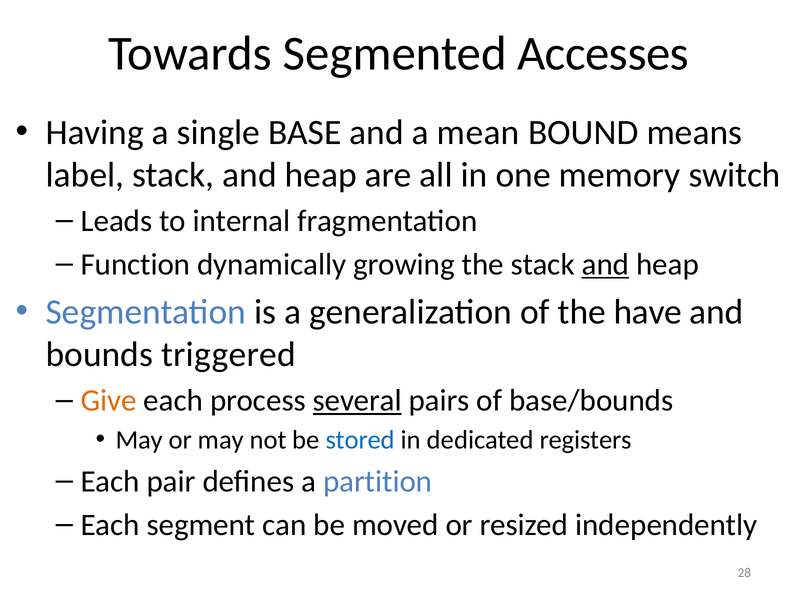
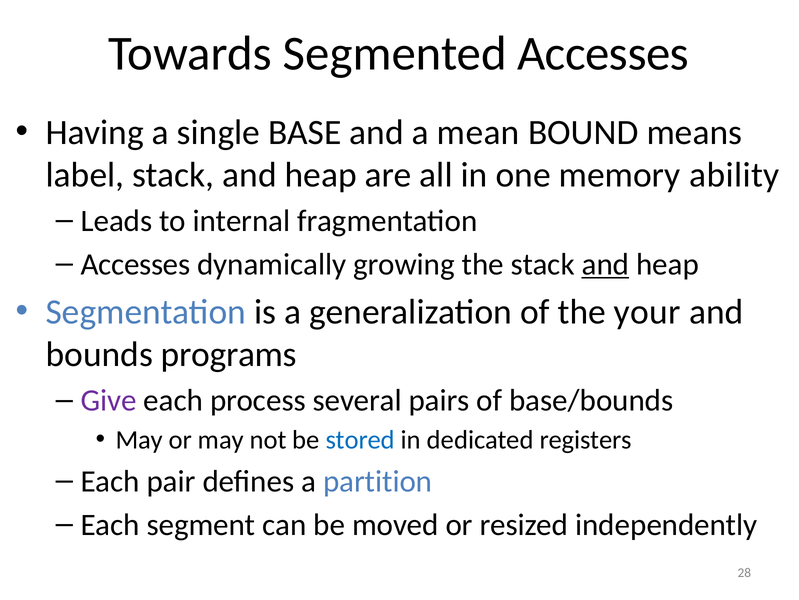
switch: switch -> ability (734, 175)
Function: Function -> Accesses (135, 264)
have: have -> your (647, 311)
triggered: triggered -> programs (229, 354)
Give colour: orange -> purple (109, 400)
several underline: present -> none (357, 400)
